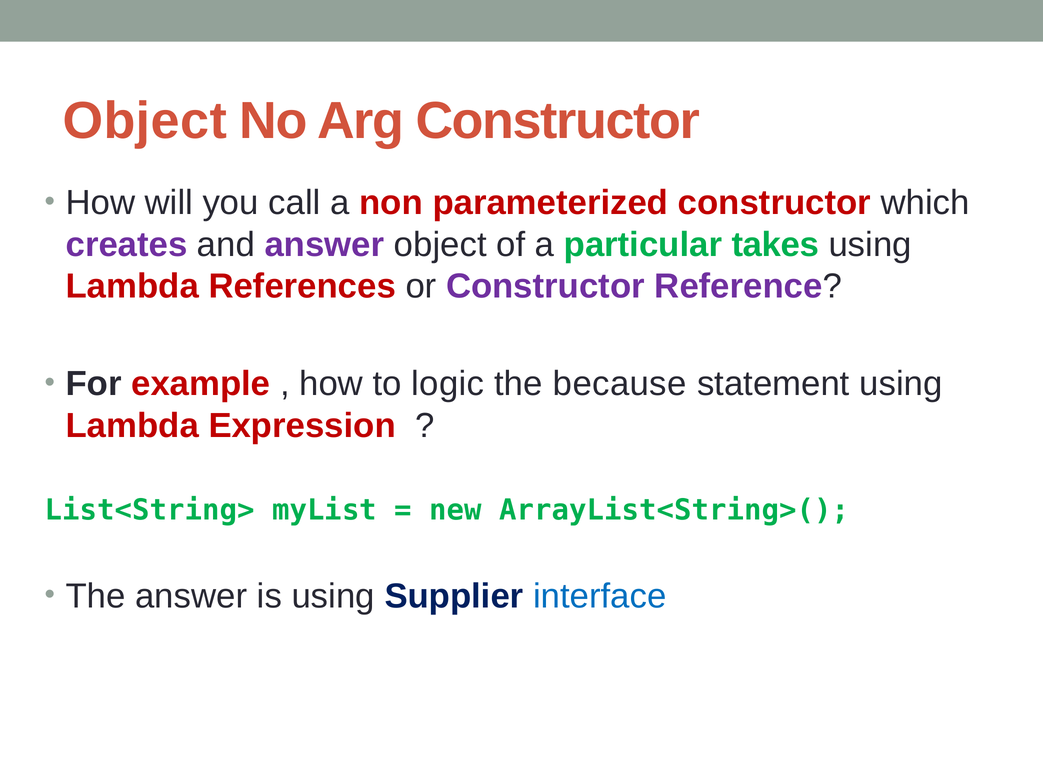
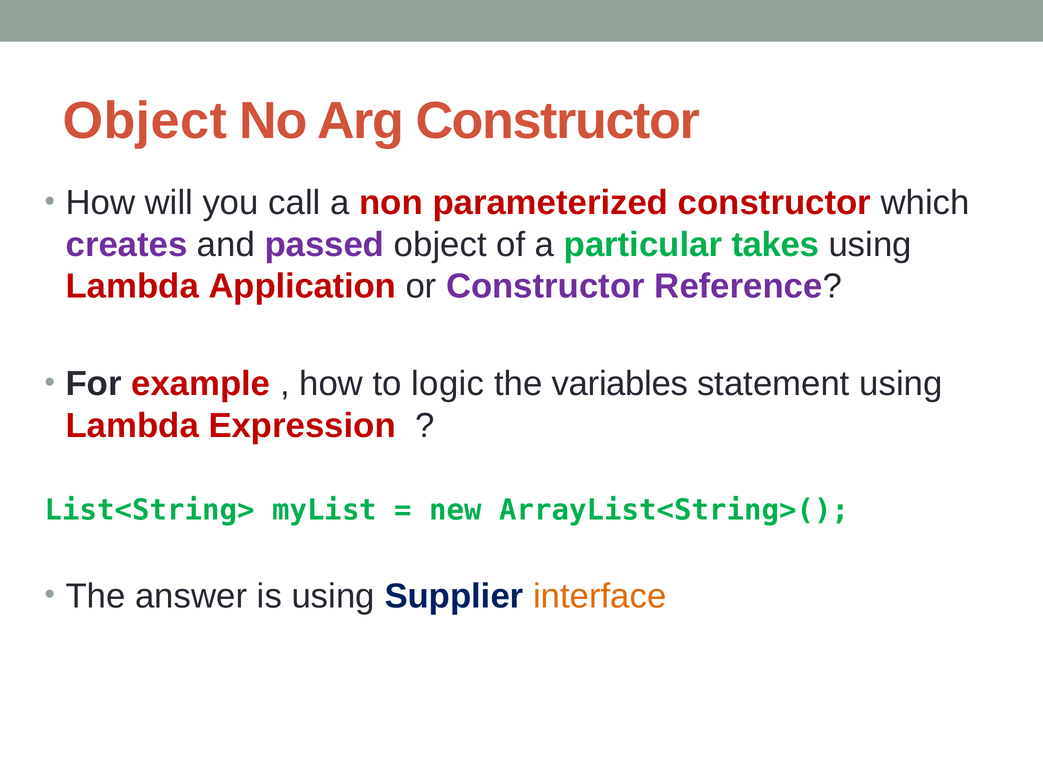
and answer: answer -> passed (324, 244)
References: References -> Application (302, 286)
because: because -> variables (620, 383)
interface colour: blue -> orange (600, 596)
